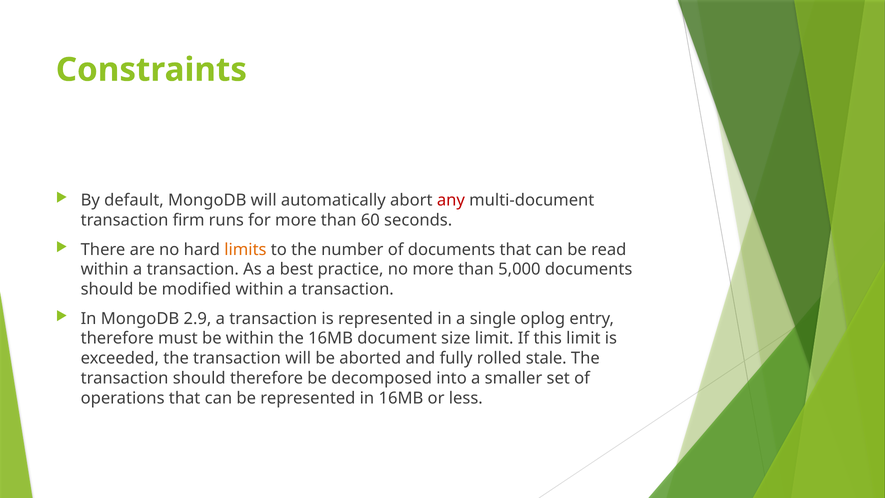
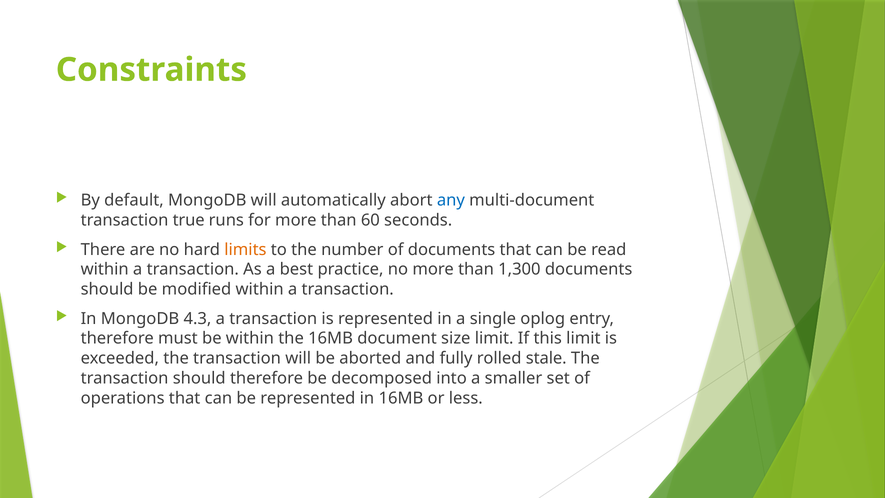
any colour: red -> blue (451, 200)
firm: firm -> true (189, 220)
5,000: 5,000 -> 1,300 (519, 269)
2.9: 2.9 -> 4.3 (197, 318)
